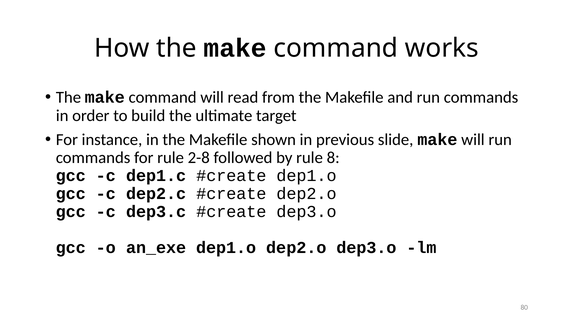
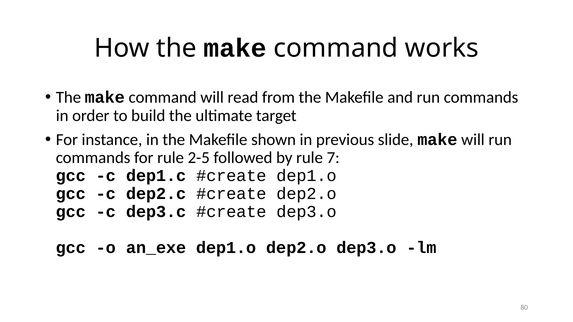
2-8: 2-8 -> 2-5 (199, 158)
8: 8 -> 7 (333, 158)
